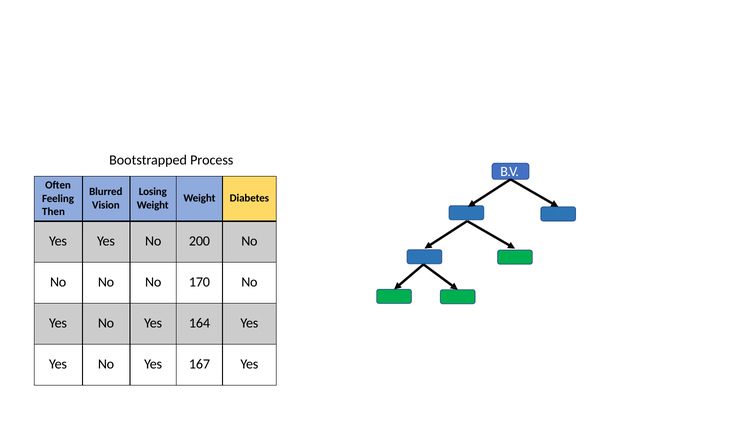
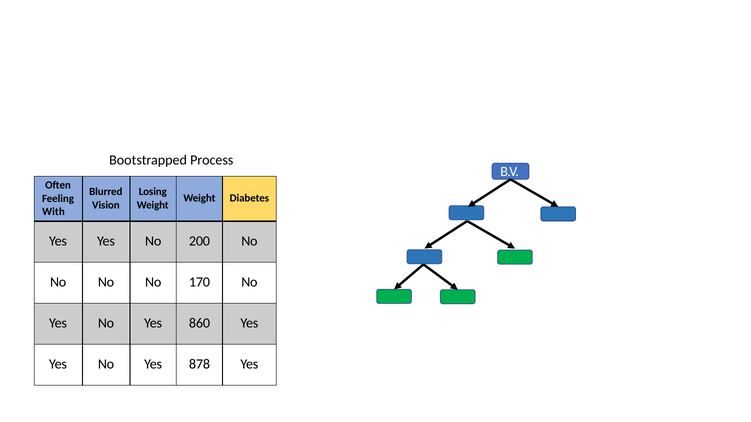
Then: Then -> With (53, 212)
164: 164 -> 860 (200, 324)
167: 167 -> 878 (200, 365)
